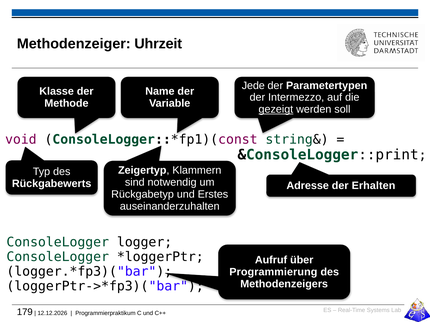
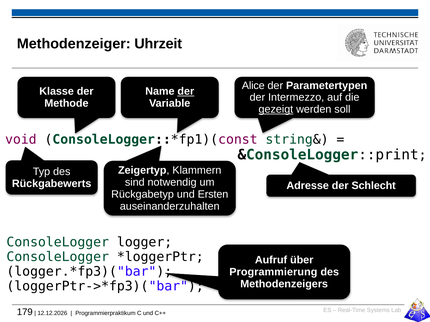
Jede: Jede -> Alice (253, 86)
der underline: none -> present (186, 92)
Erhalten: Erhalten -> Schlecht (374, 186)
Erstes: Erstes -> Ersten (213, 195)
